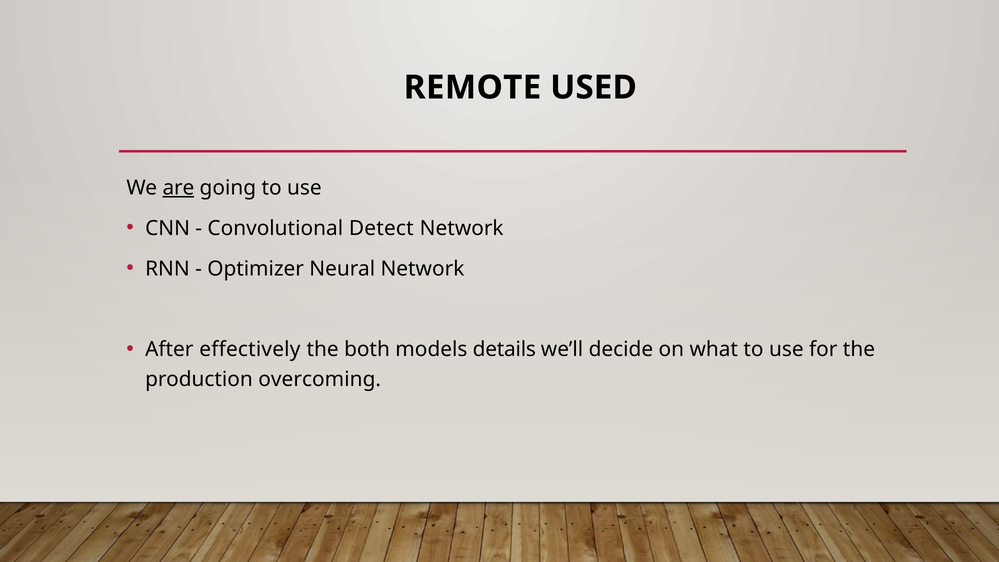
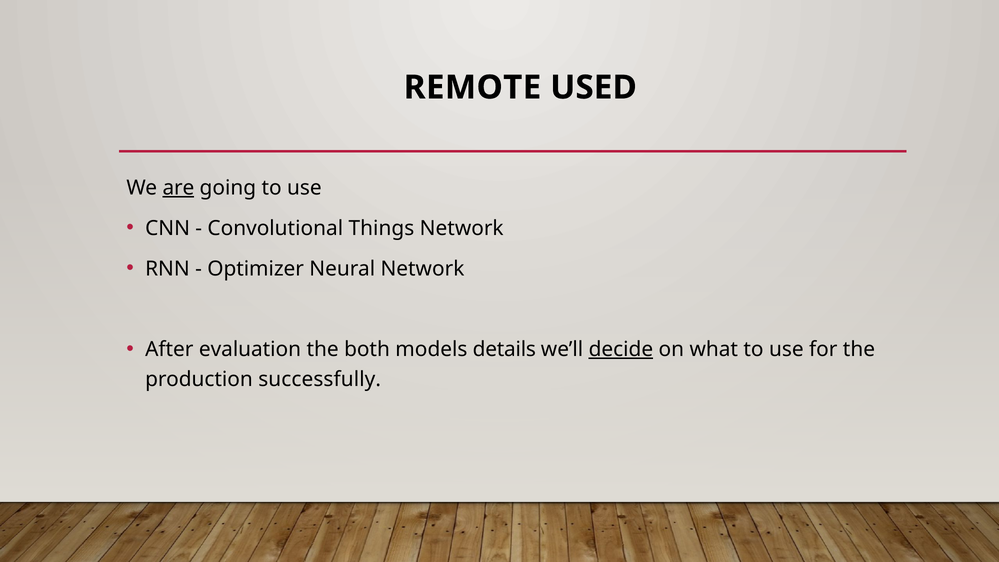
Detect: Detect -> Things (381, 228)
effectively: effectively -> evaluation (250, 349)
decide underline: none -> present (621, 349)
overcoming: overcoming -> successfully (320, 379)
